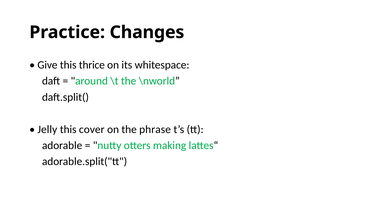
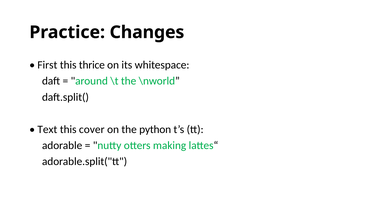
Give: Give -> First (47, 65)
Jelly: Jelly -> Text (47, 130)
phrase: phrase -> python (155, 130)
